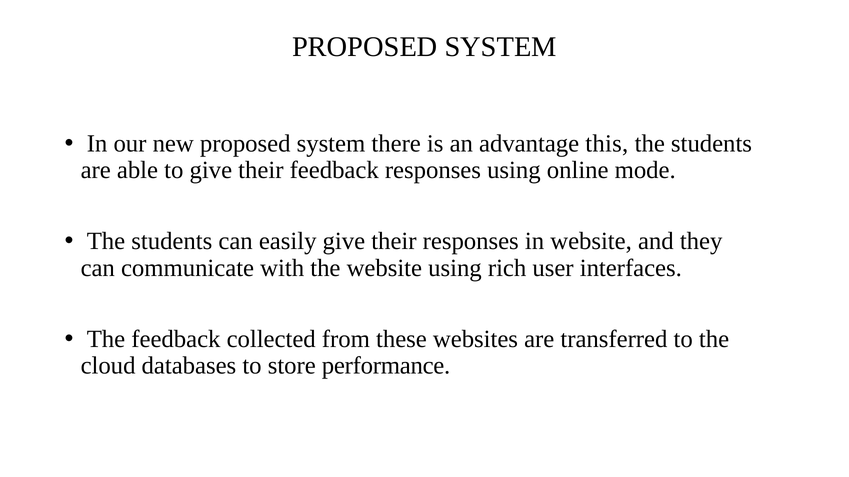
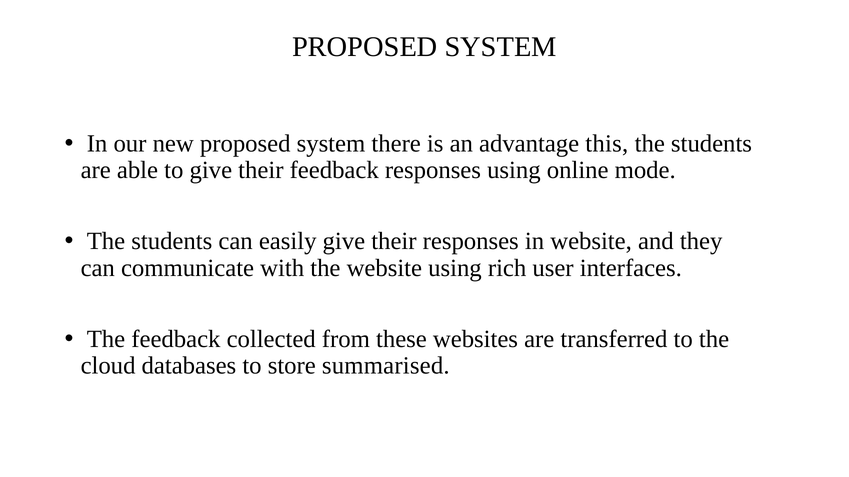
performance: performance -> summarised (386, 366)
